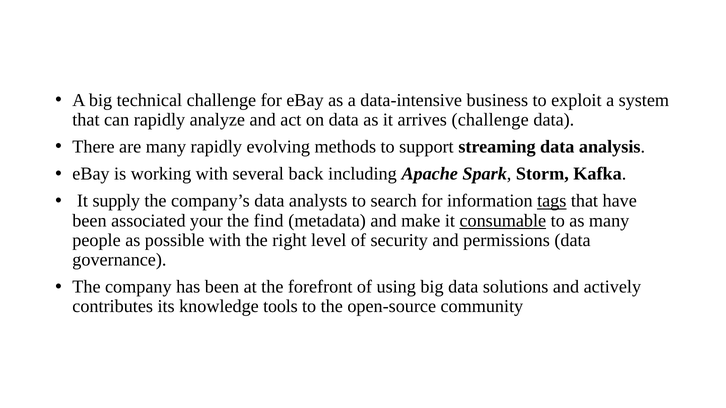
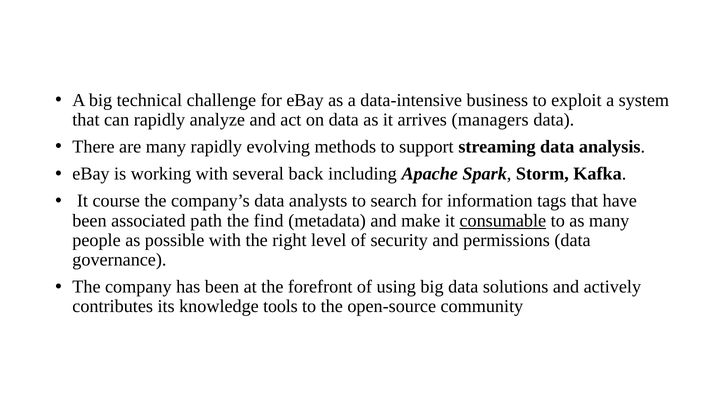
arrives challenge: challenge -> managers (490, 120)
supply: supply -> course (116, 201)
tags underline: present -> none (552, 201)
your: your -> path (206, 221)
